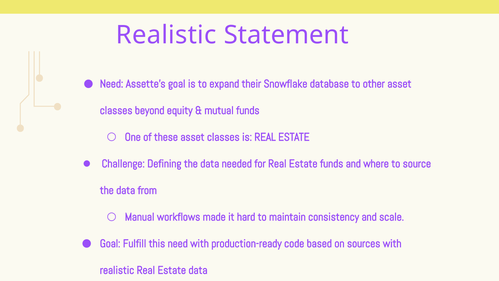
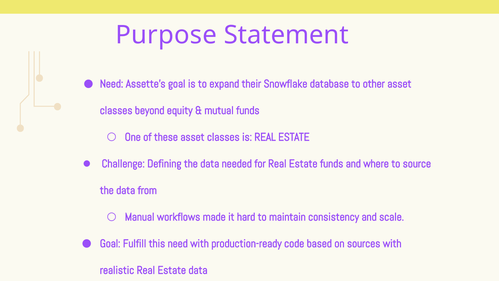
Realistic: Realistic -> Purpose (166, 35)
